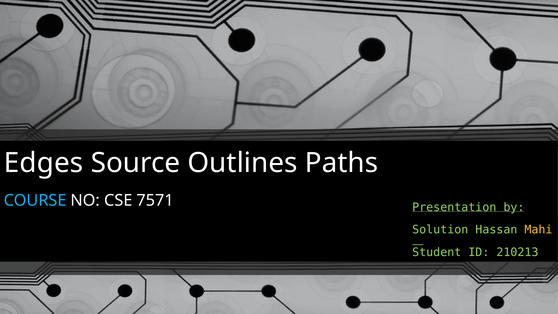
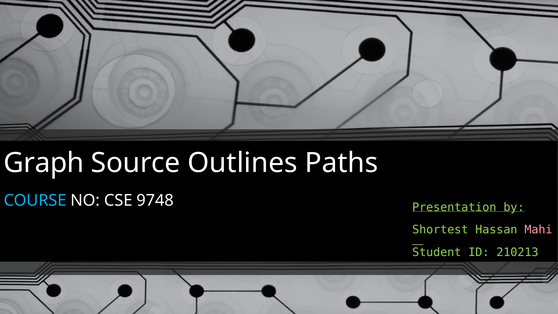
Edges: Edges -> Graph (44, 163)
7571: 7571 -> 9748 (155, 200)
Solution: Solution -> Shortest (440, 230)
Mahi colour: yellow -> pink (538, 230)
